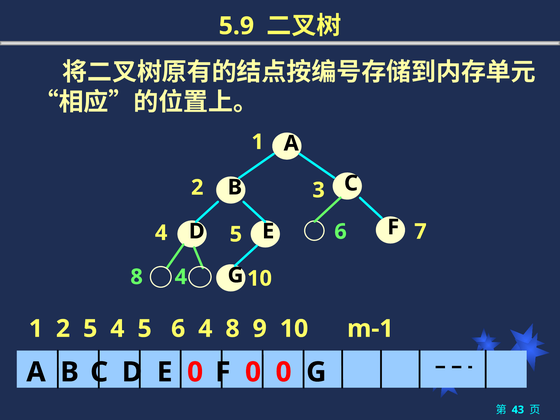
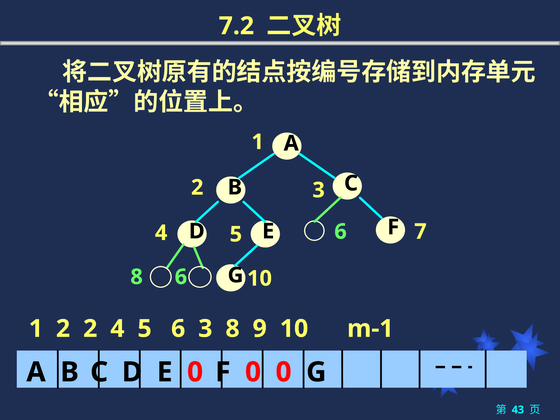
5.9: 5.9 -> 7.2 (236, 26)
8 4: 4 -> 6 (181, 277)
2 5: 5 -> 2 (90, 329)
6 4: 4 -> 3 (205, 329)
